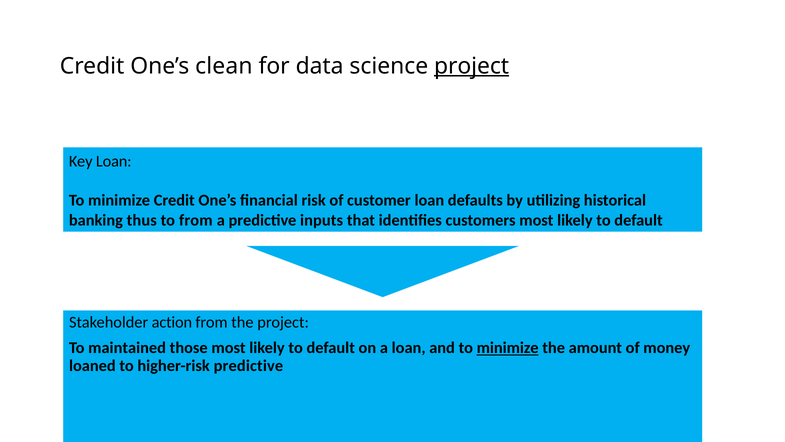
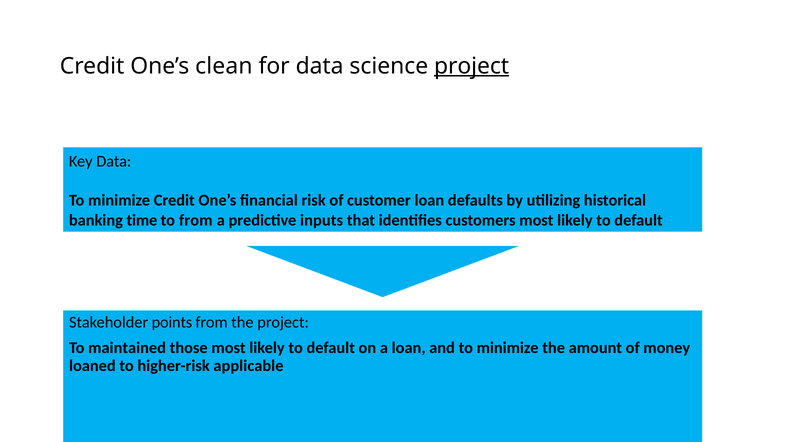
Key Loan: Loan -> Data (114, 161)
thus: thus -> time (142, 220)
action: action -> points (172, 322)
minimize underline: present -> none (508, 348)
higher-risk predictive: predictive -> applicable (248, 365)
